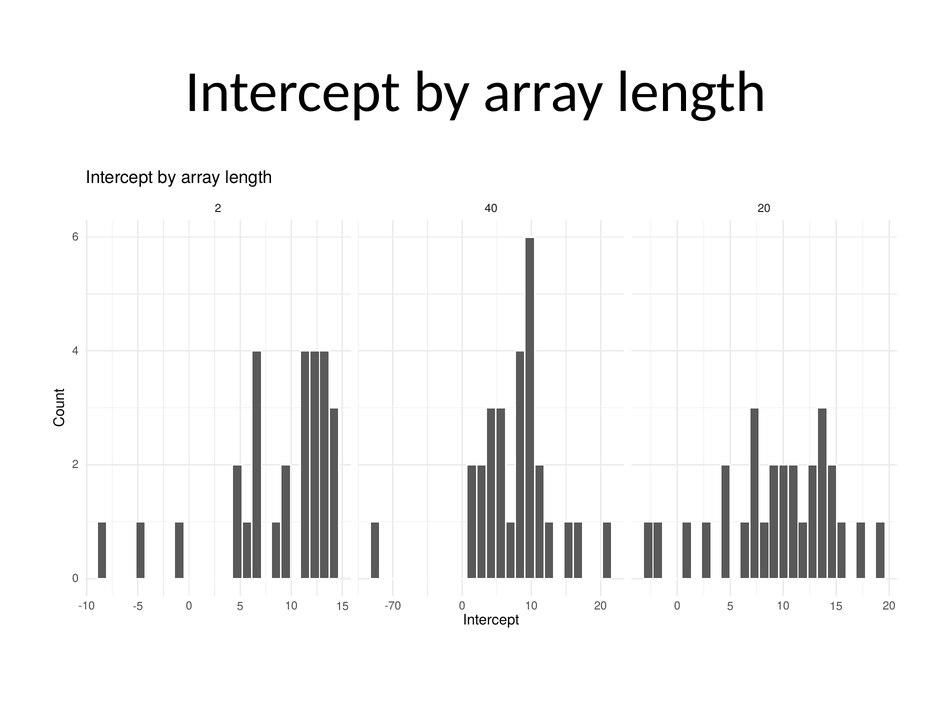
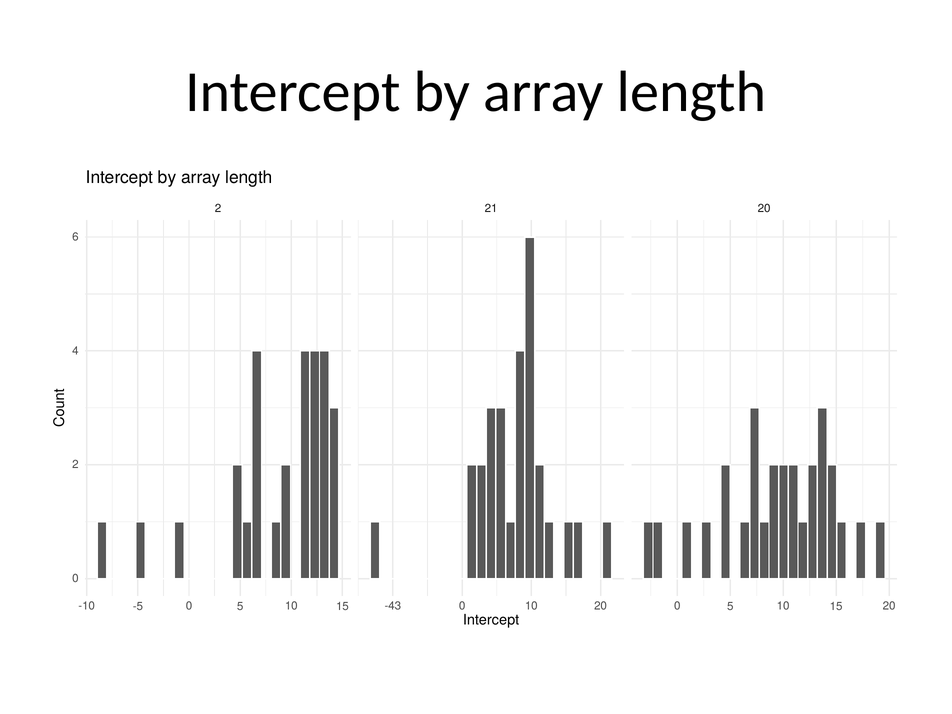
40: 40 -> 21 (491, 208)
-70: -70 -> -43 (393, 606)
